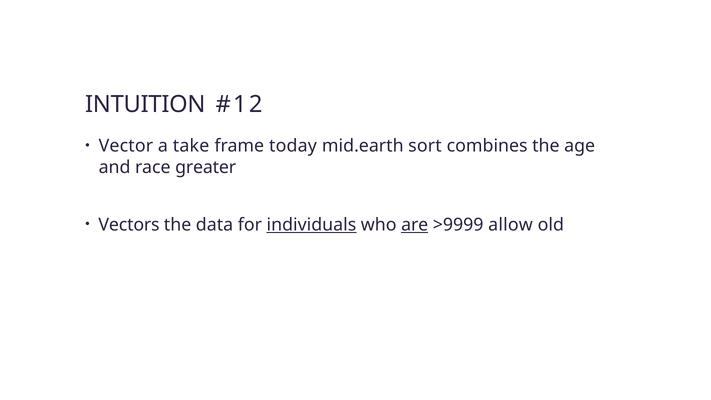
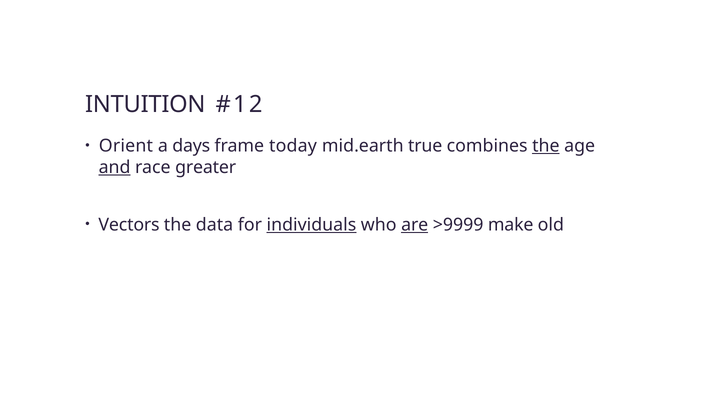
Vector: Vector -> Orient (126, 146)
take: take -> days (191, 146)
sort: sort -> true (425, 146)
the underline: none -> present (546, 146)
and underline: none -> present (115, 167)
allow: allow -> make (511, 225)
